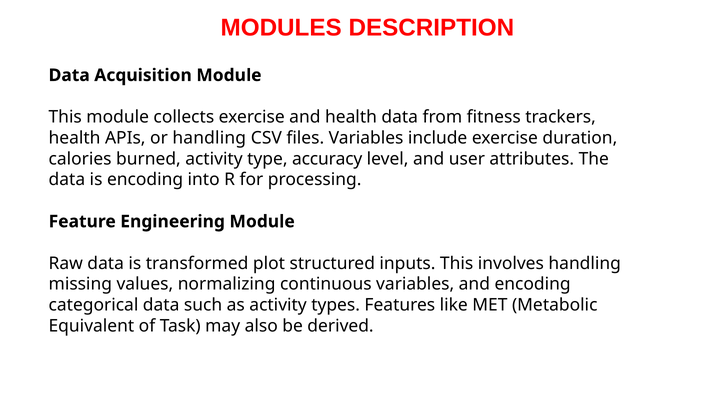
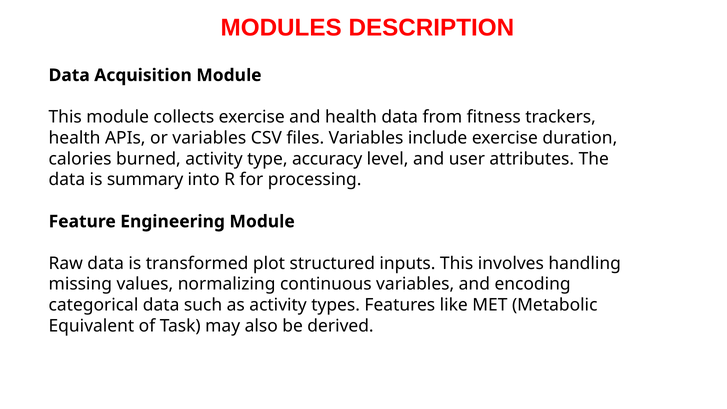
or handling: handling -> variables (209, 138)
is encoding: encoding -> summary (145, 180)
